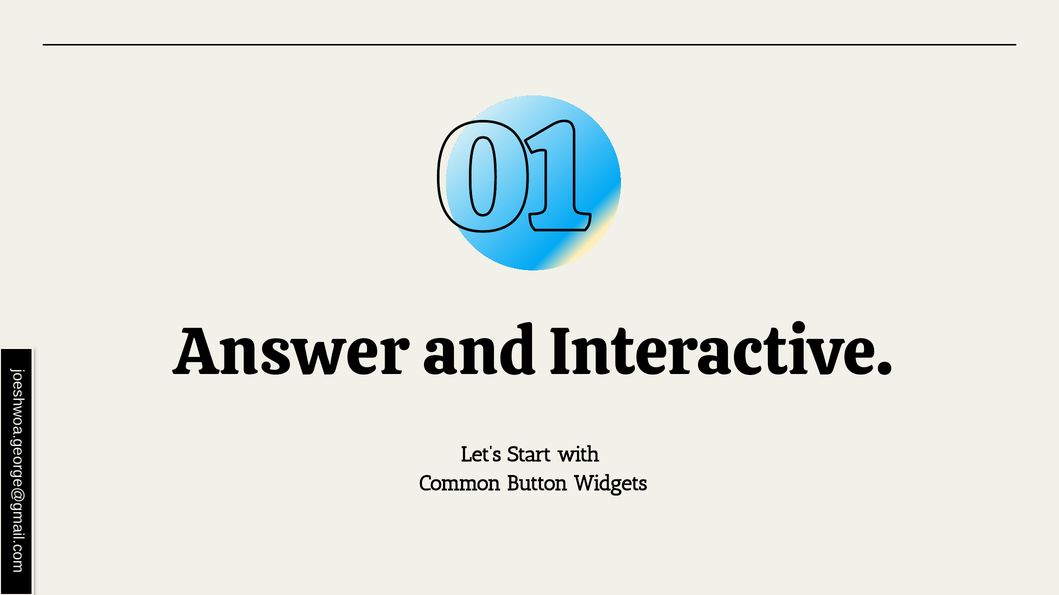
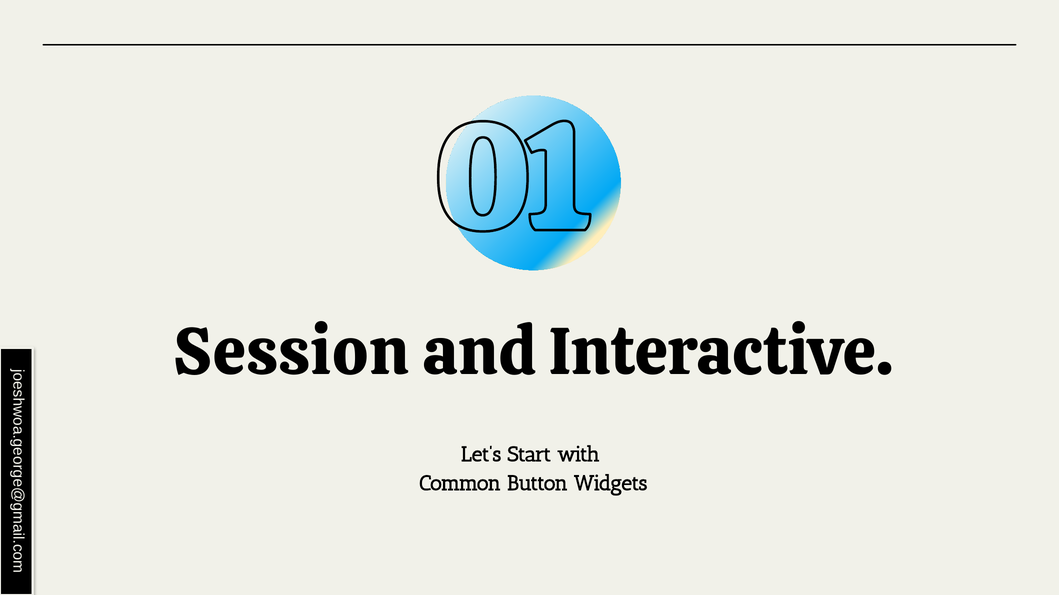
Answer: Answer -> Session (292, 353)
